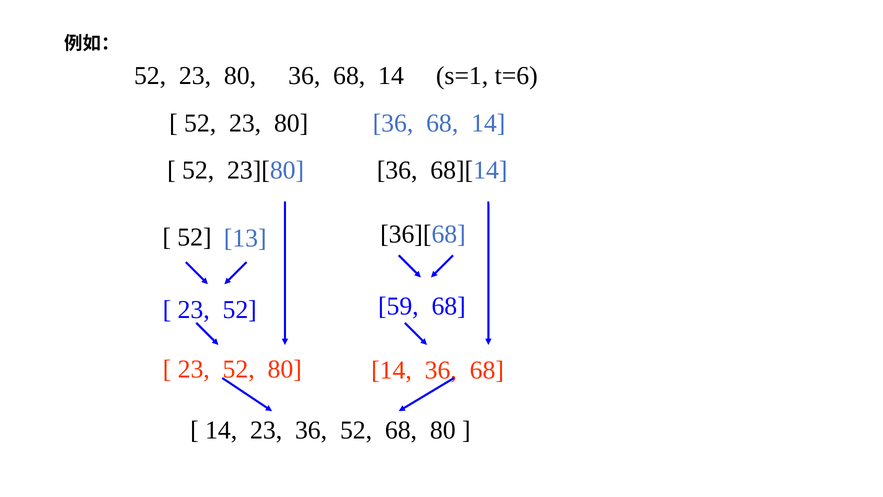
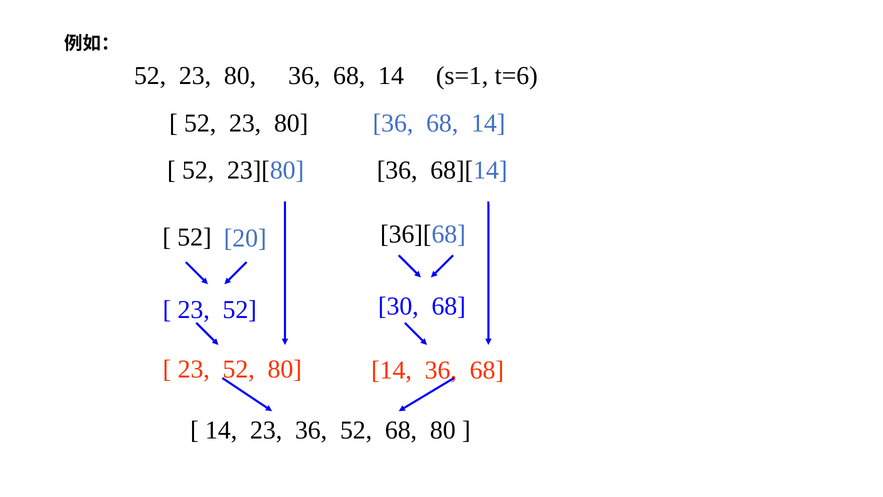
13: 13 -> 20 (245, 238)
59: 59 -> 30 (398, 306)
